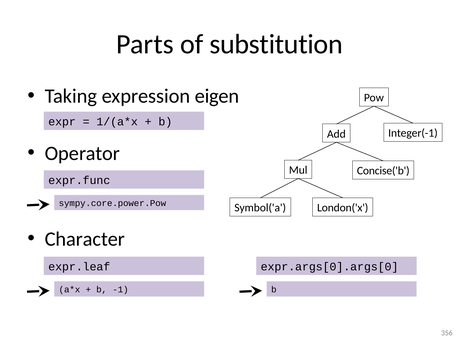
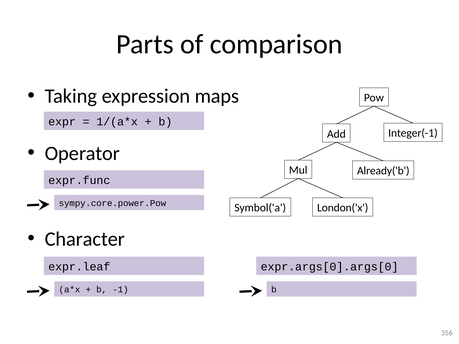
substitution: substitution -> comparison (276, 44)
eigen: eigen -> maps (217, 96)
Concise('b: Concise('b -> Already('b (383, 171)
